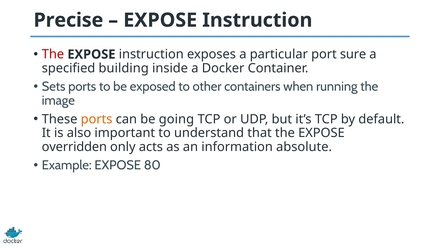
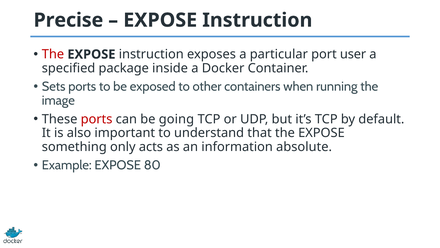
sure: sure -> user (353, 54)
building: building -> package (124, 68)
ports colour: orange -> red (97, 119)
overridden: overridden -> something (74, 147)
